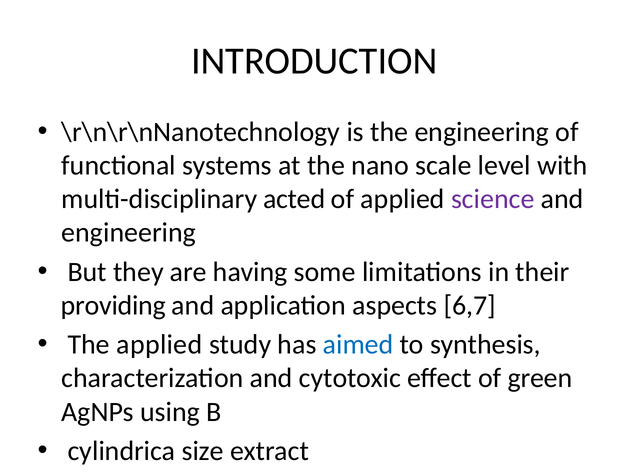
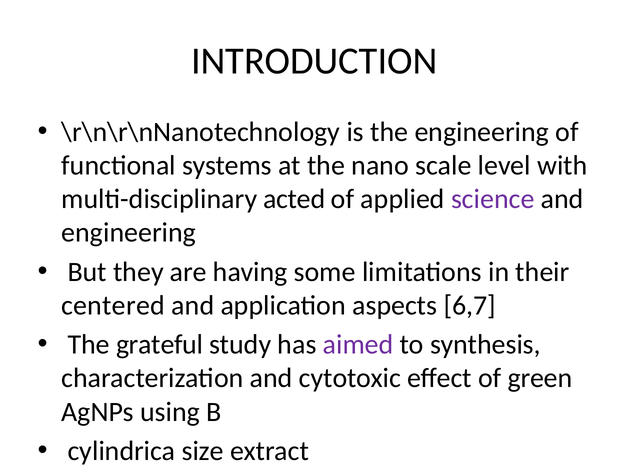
providing: providing -> centered (113, 305)
The applied: applied -> grateful (160, 344)
aimed colour: blue -> purple (358, 344)
